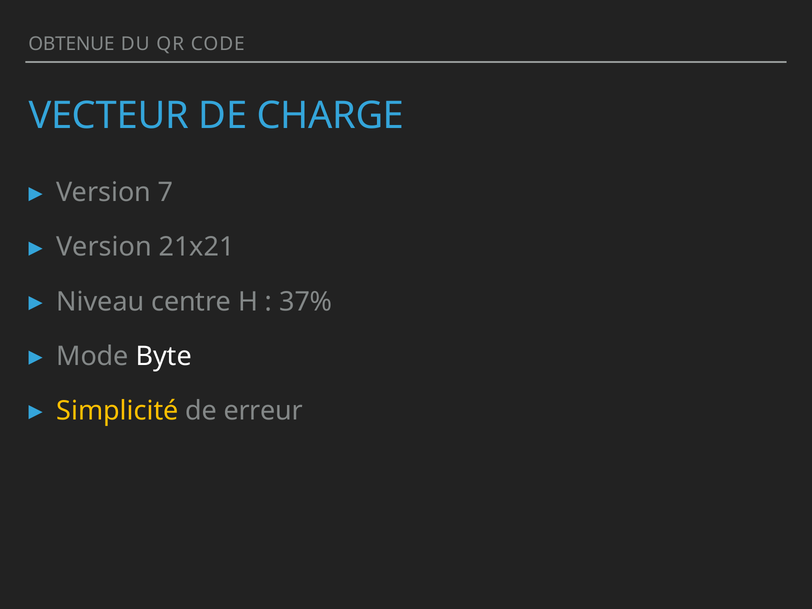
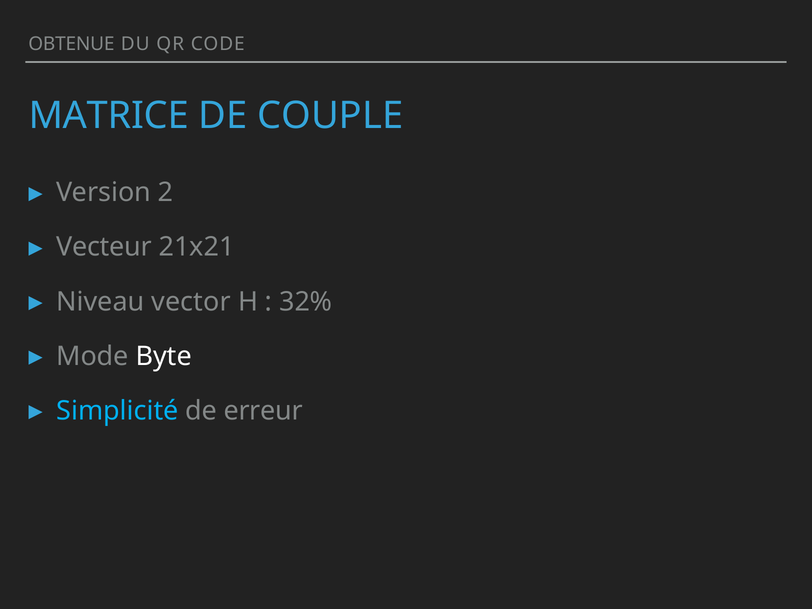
VECTEUR: VECTEUR -> MATRICE (109, 116)
CHARGE: CHARGE -> COUPLE (330, 116)
7: 7 -> 2 (166, 193)
Version: Version -> Vecteur (104, 247)
centre: centre -> vector (191, 302)
37%: 37% -> 32% (306, 302)
Simplicité colour: yellow -> light blue (117, 411)
